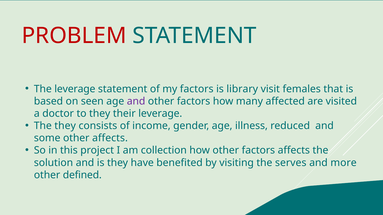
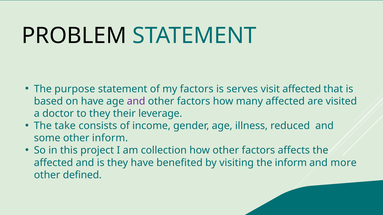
PROBLEM colour: red -> black (74, 36)
The leverage: leverage -> purpose (75, 89)
library: library -> serves (242, 89)
visit females: females -> affected (302, 89)
on seen: seen -> have (92, 101)
The they: they -> take (65, 126)
other affects: affects -> inform (110, 138)
solution: solution -> affected (54, 163)
the serves: serves -> inform (291, 163)
